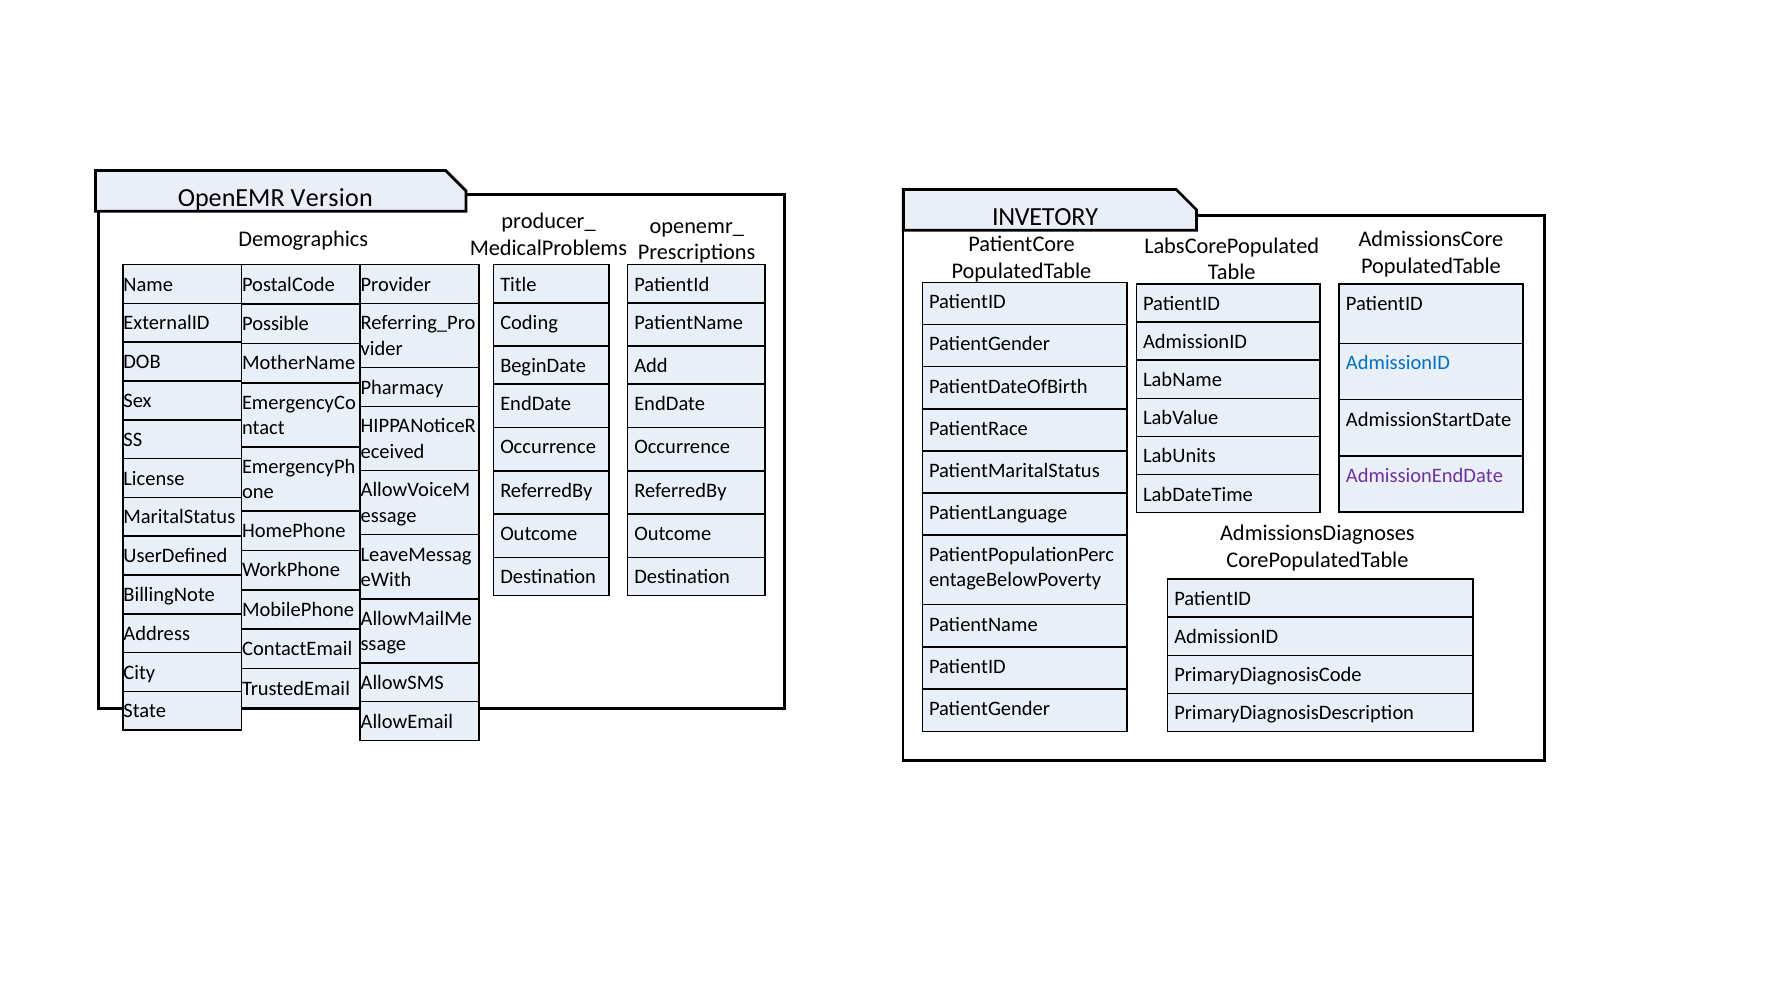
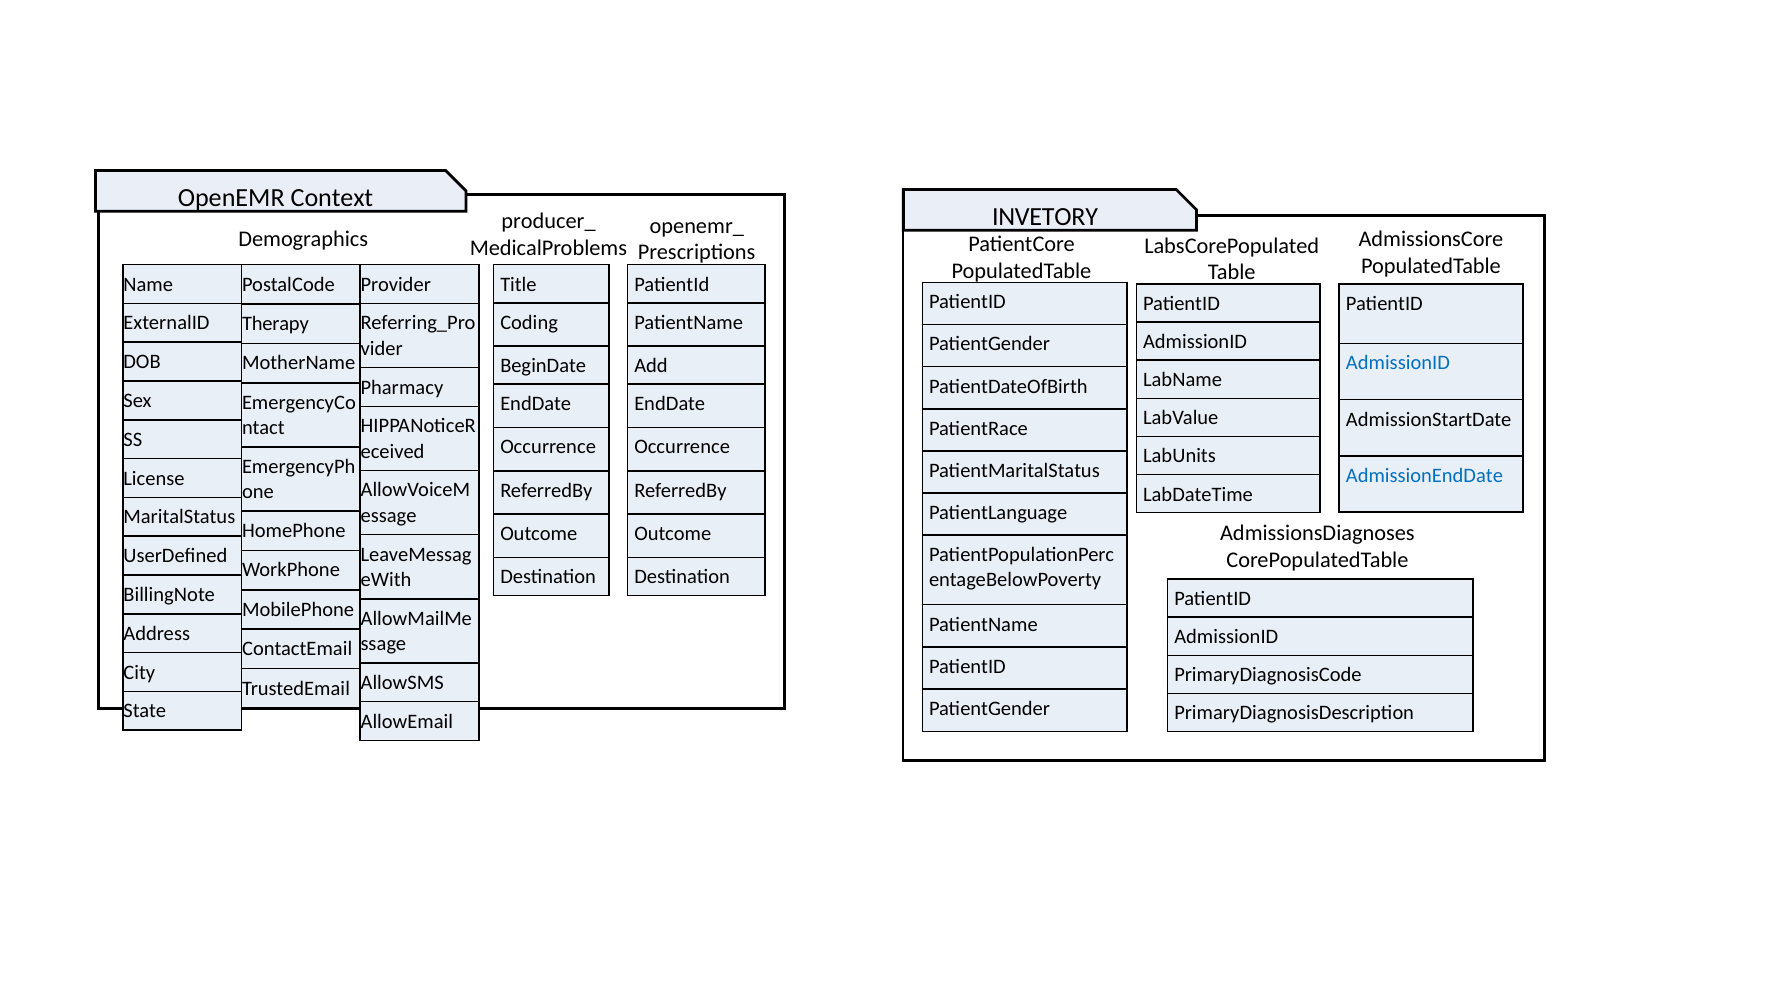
Version: Version -> Context (332, 198)
Possible: Possible -> Therapy (275, 324)
AdmissionEndDate colour: purple -> blue (1424, 475)
